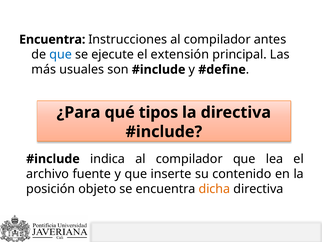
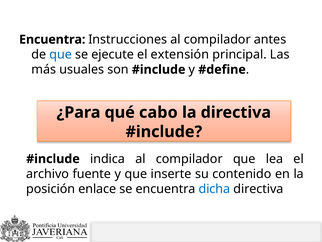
tipos: tipos -> cabo (158, 112)
objeto: objeto -> enlace (97, 189)
dicha colour: orange -> blue (214, 189)
